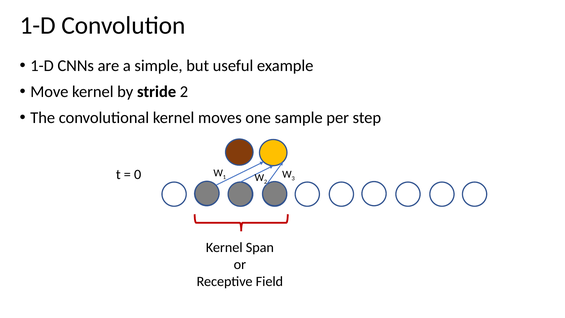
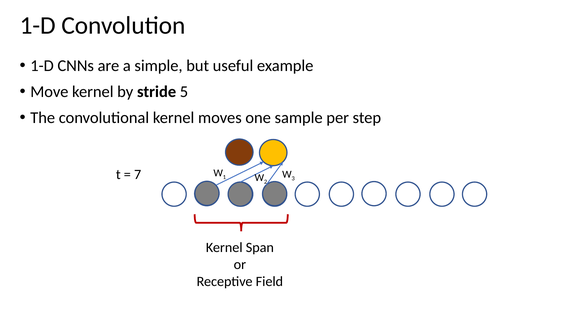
stride 2: 2 -> 5 (184, 92)
0: 0 -> 7 (138, 174)
